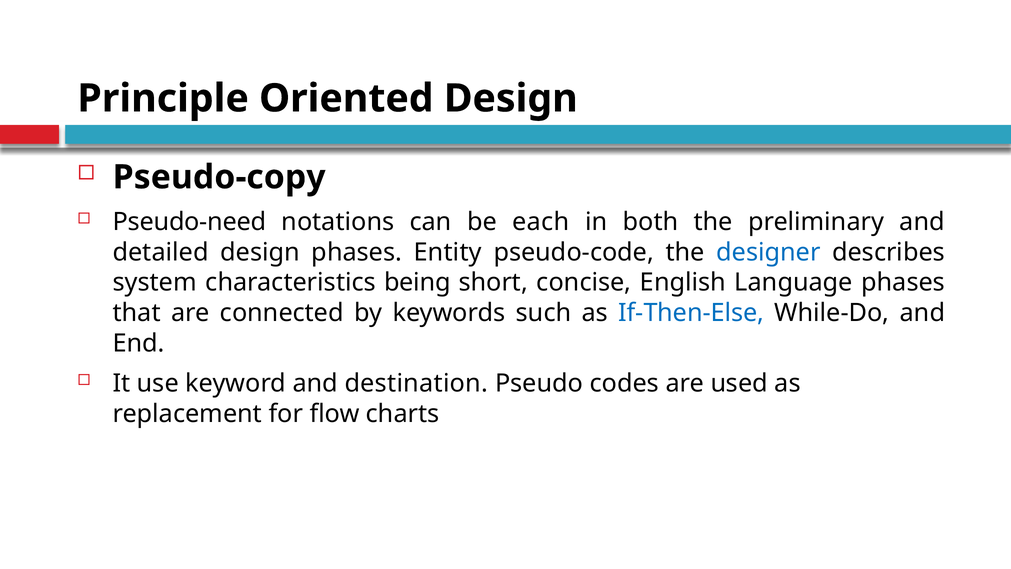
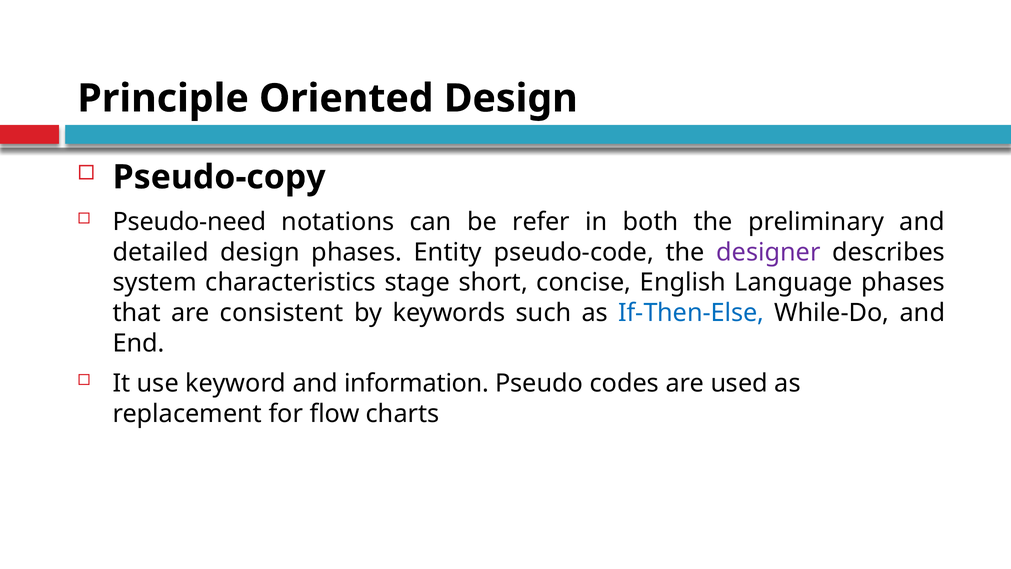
each: each -> refer (541, 222)
designer colour: blue -> purple (768, 252)
being: being -> stage (417, 282)
connected: connected -> consistent (282, 313)
destination: destination -> information (417, 383)
